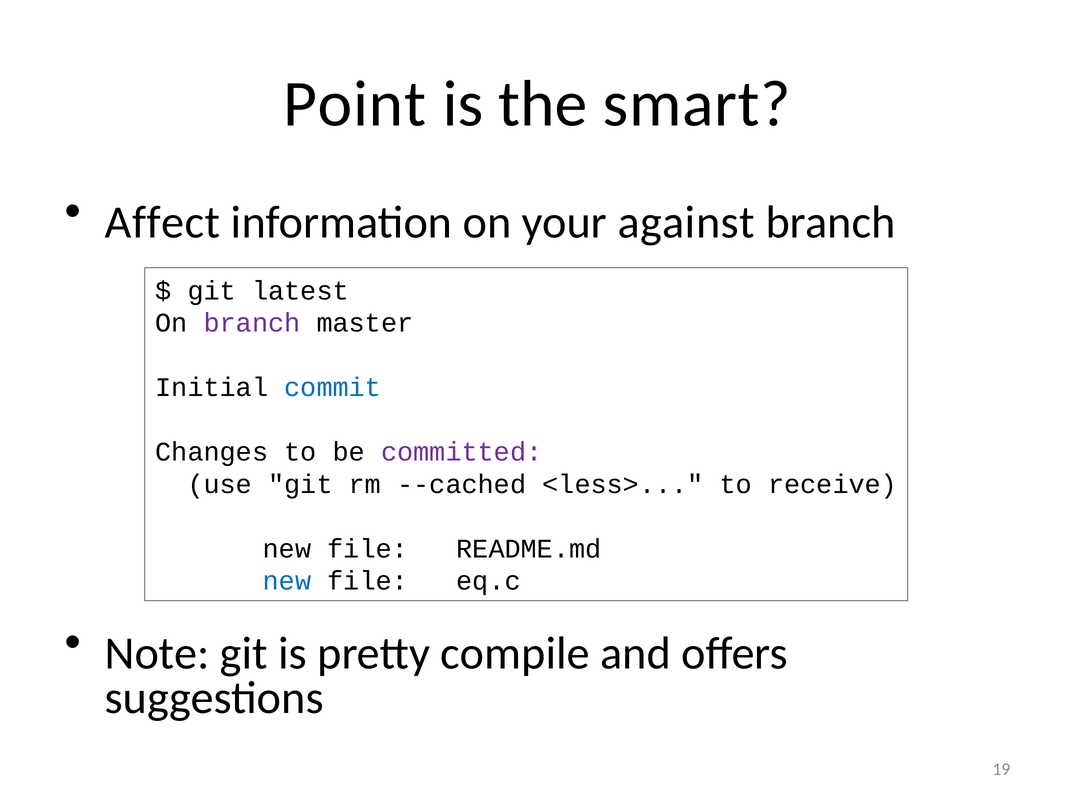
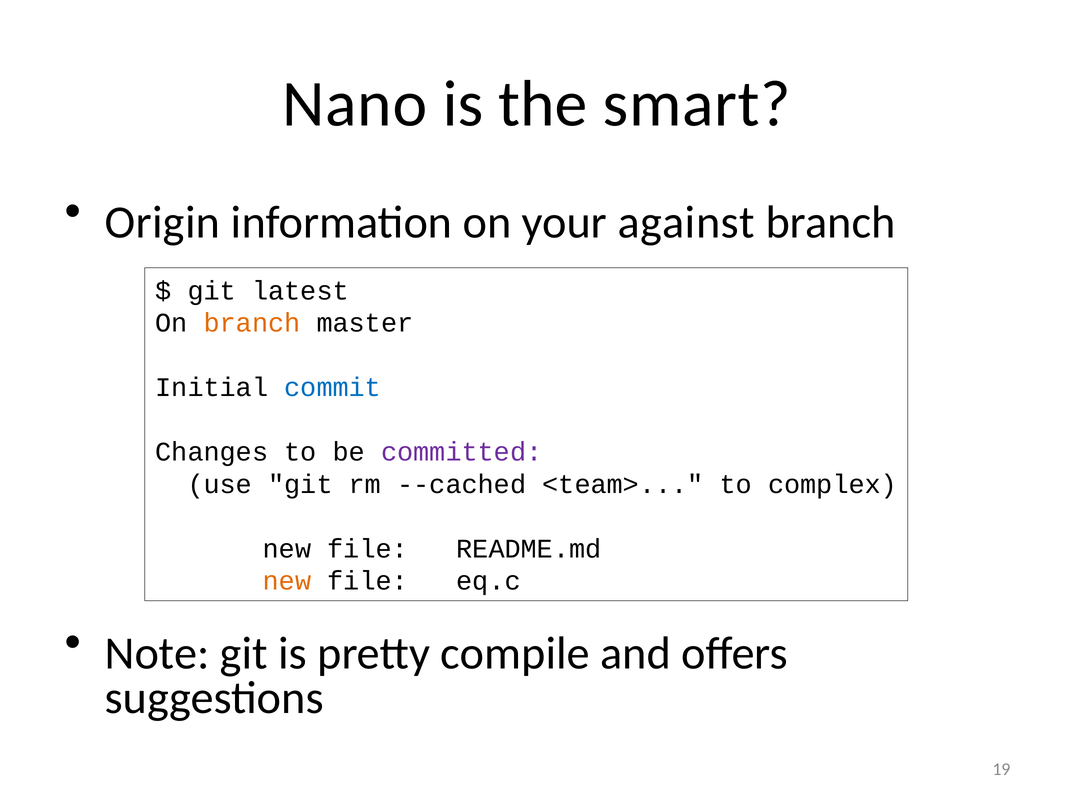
Point: Point -> Nano (355, 104)
Affect: Affect -> Origin (163, 223)
branch colour: purple -> orange (252, 323)
<less>: <less> -> <team> (623, 484)
receive: receive -> complex (833, 484)
new colour: blue -> orange (287, 581)
